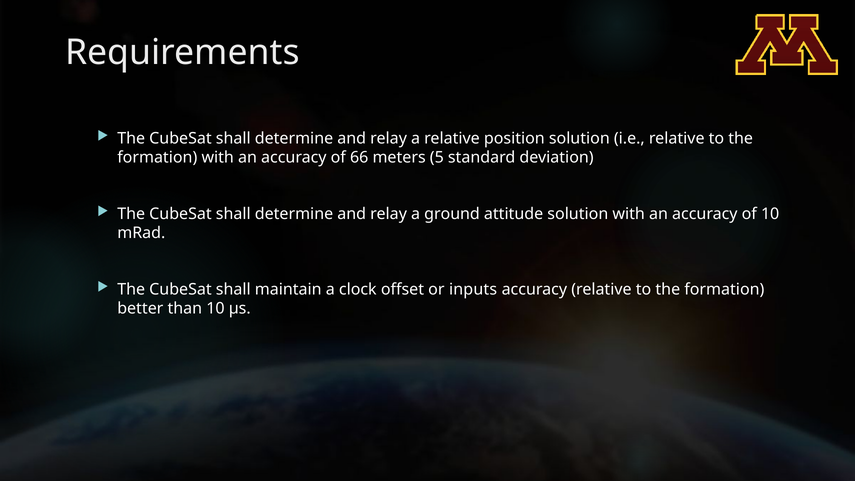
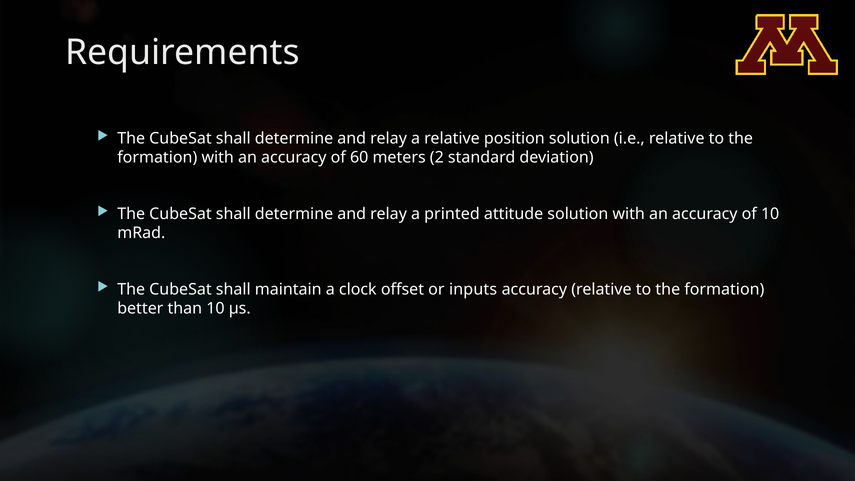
66: 66 -> 60 (359, 158)
5: 5 -> 2 (437, 158)
ground: ground -> printed (452, 214)
